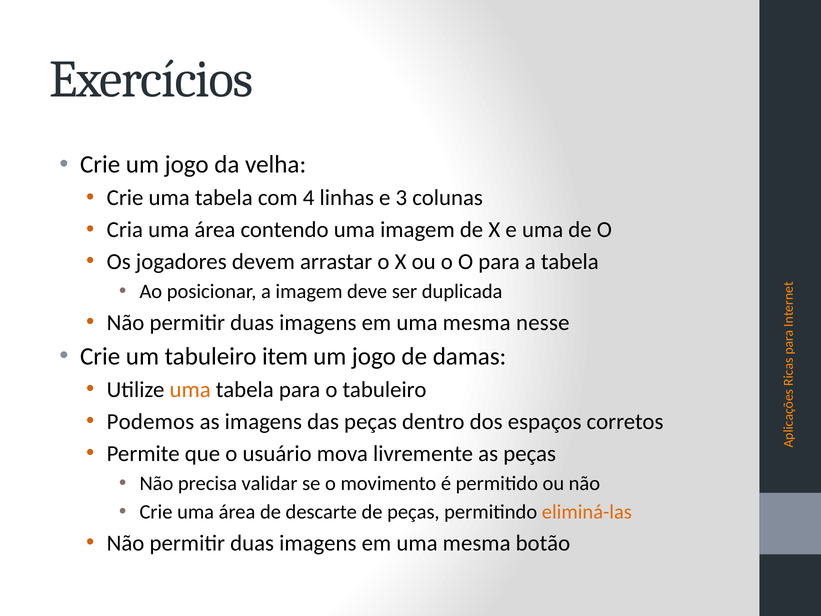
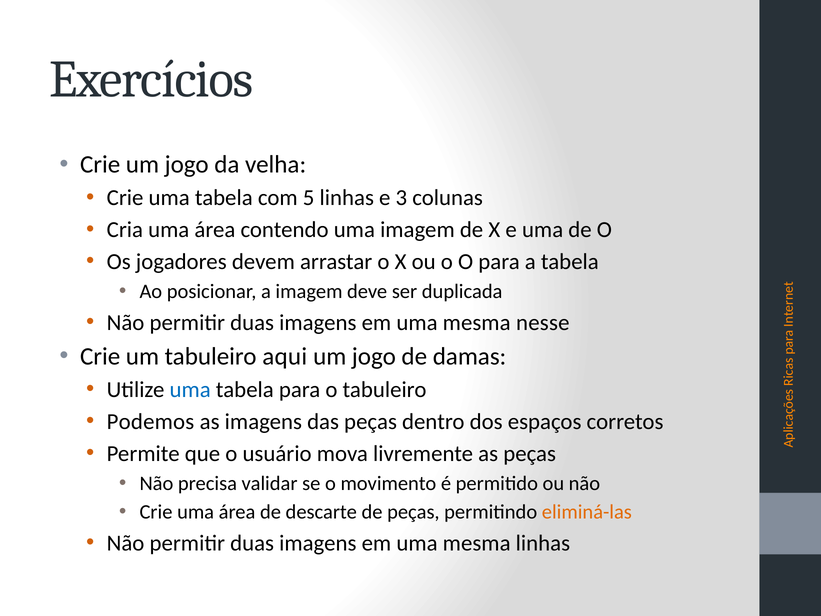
4: 4 -> 5 (309, 198)
item: item -> aqui (285, 356)
uma colour: orange -> blue (190, 389)
mesma botão: botão -> linhas (543, 543)
